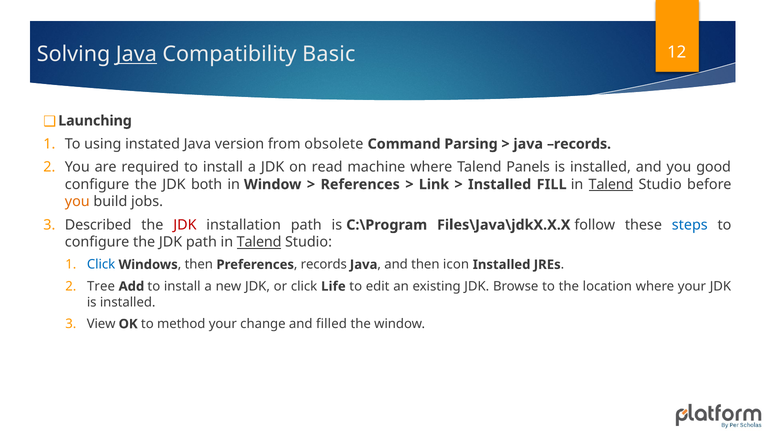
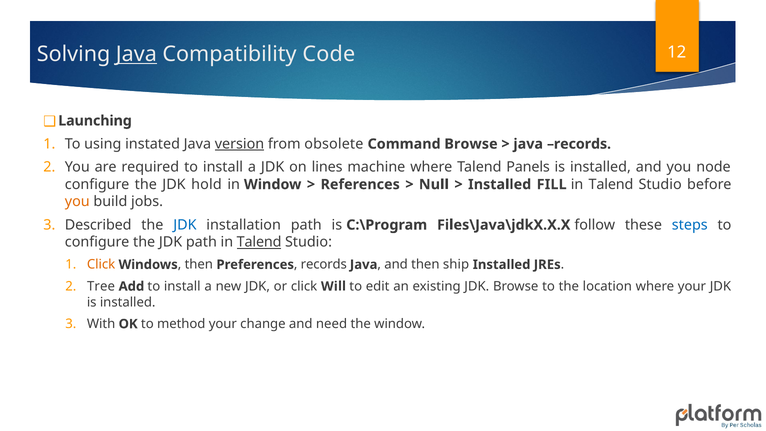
Basic: Basic -> Code (329, 54)
version underline: none -> present (240, 144)
Command Parsing: Parsing -> Browse (471, 144)
read: read -> lines (327, 167)
good: good -> node (714, 167)
both: both -> hold (206, 184)
Link: Link -> Null (434, 184)
Talend underline: present -> none (611, 184)
JDK colour: red -> blue (185, 225)
Click colour: blue -> orange (101, 265)
icon: icon -> ship (456, 265)
Life: Life -> Will (333, 286)
View: View -> With (101, 324)
filled: filled -> need (332, 324)
